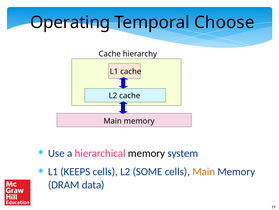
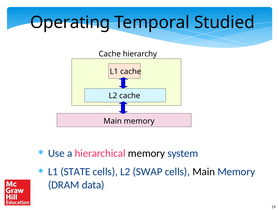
Choose: Choose -> Studied (224, 22)
KEEPS: KEEPS -> STATE (75, 171)
SOME: SOME -> SWAP (148, 171)
Main colour: orange -> black (204, 171)
